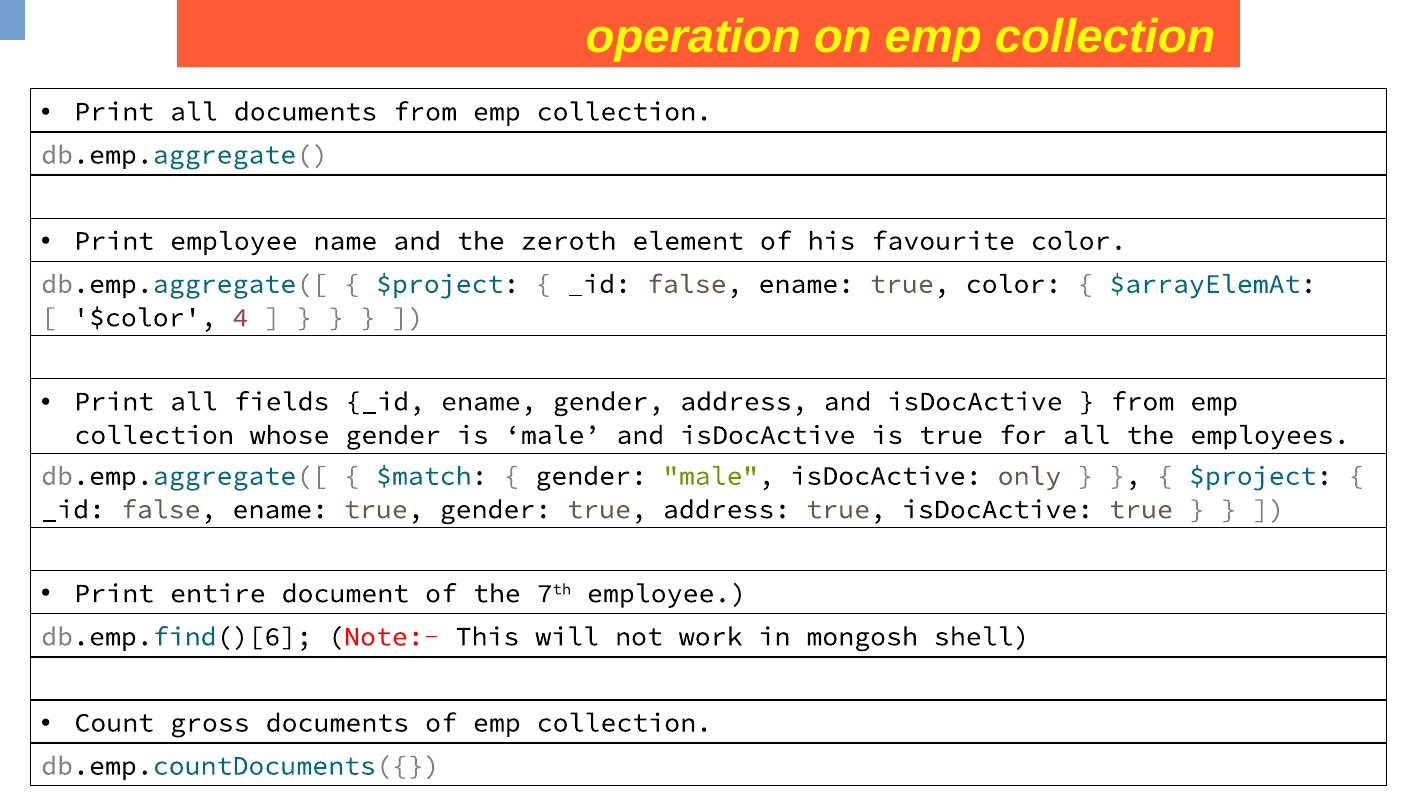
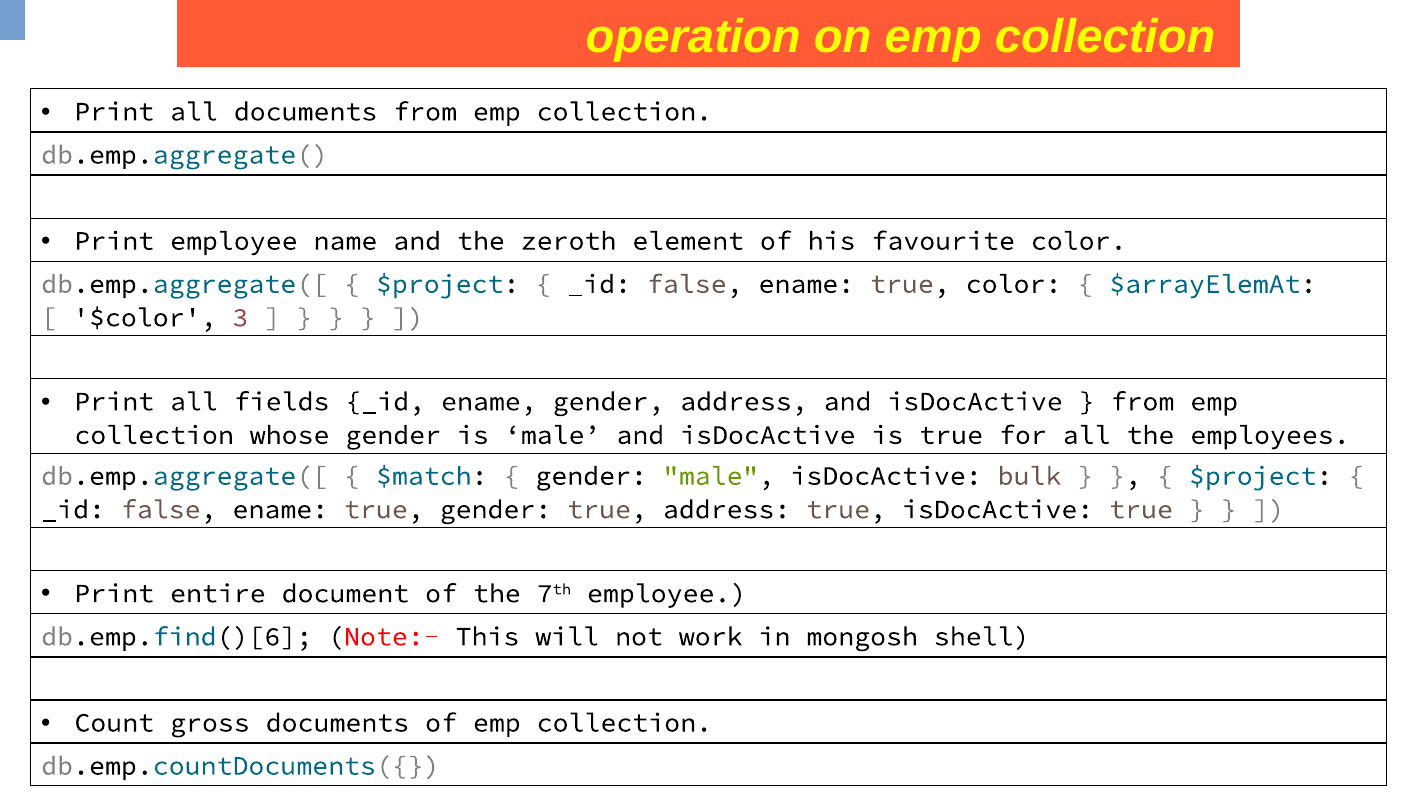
4: 4 -> 3 (240, 318)
only: only -> bulk (1030, 476)
